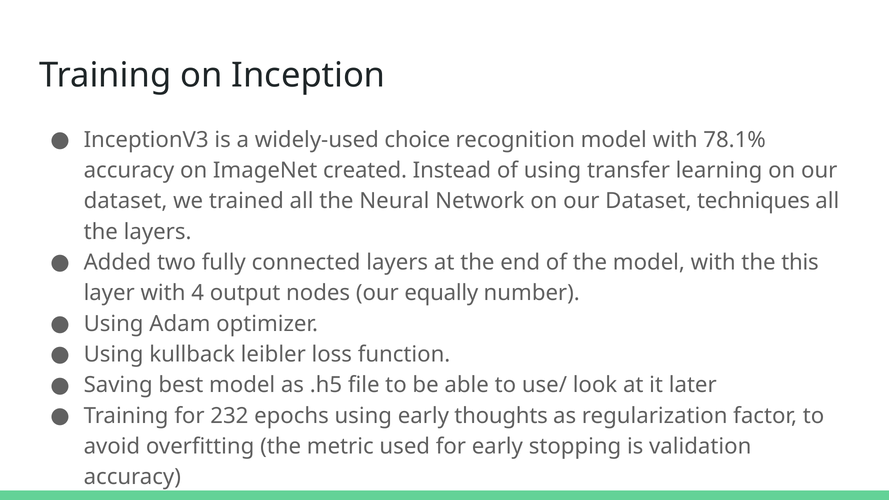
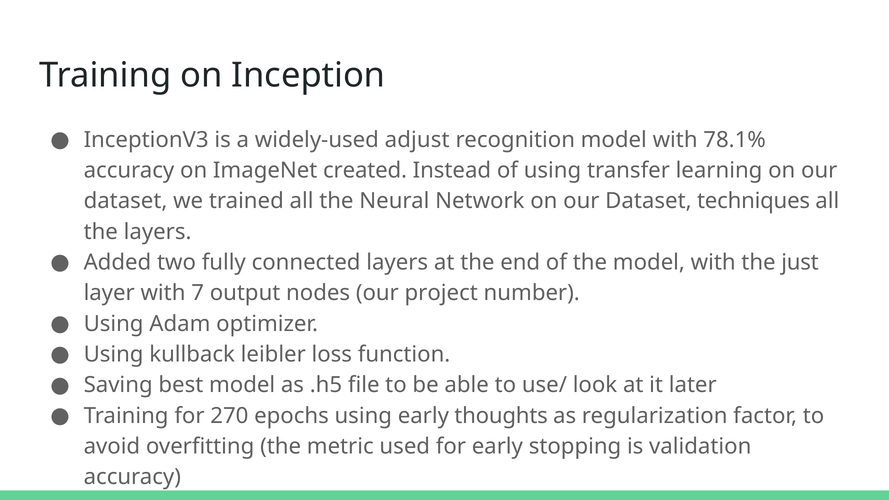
choice: choice -> adjust (417, 140)
this: this -> just (800, 262)
4: 4 -> 7 (198, 293)
equally: equally -> project (441, 293)
232: 232 -> 270 (229, 416)
